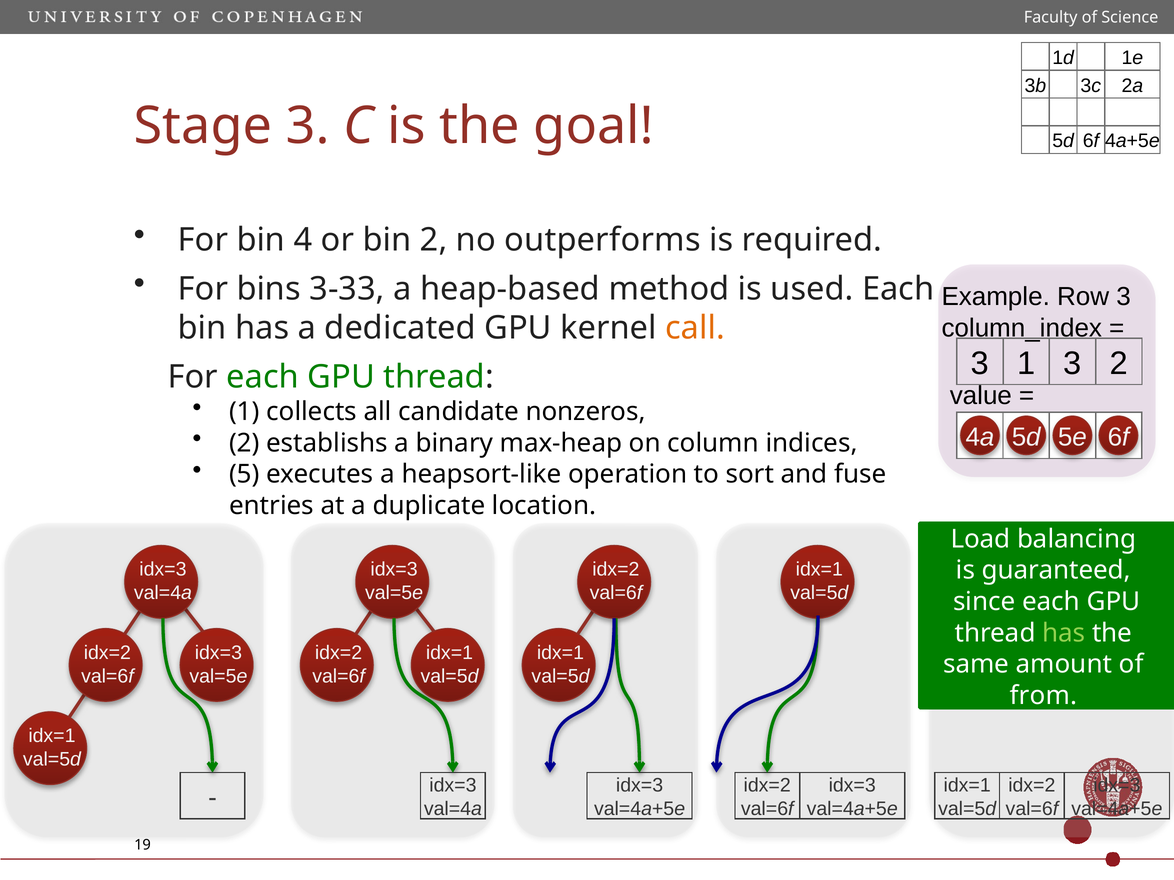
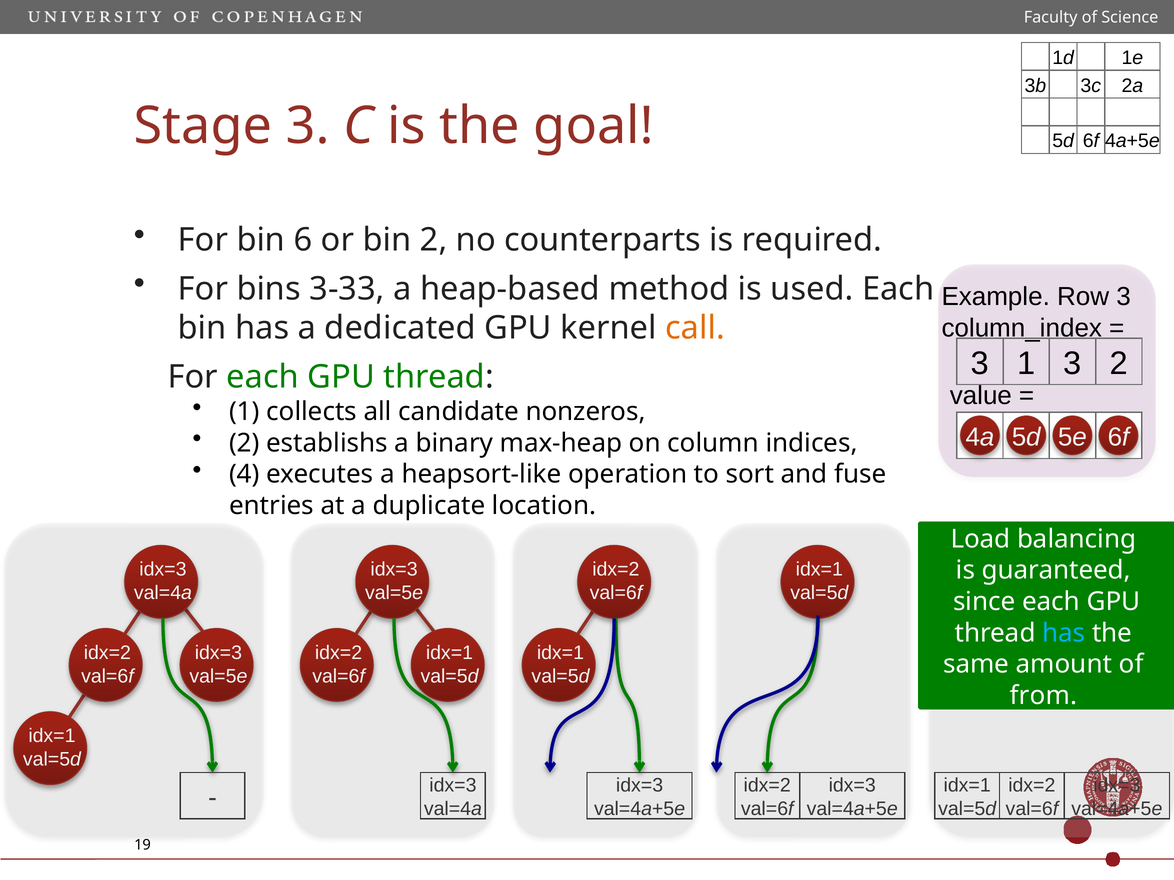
4: 4 -> 6 (303, 240)
outperforms: outperforms -> counterparts (603, 240)
5: 5 -> 4 (244, 475)
has colour: light green -> light blue (1064, 633)
